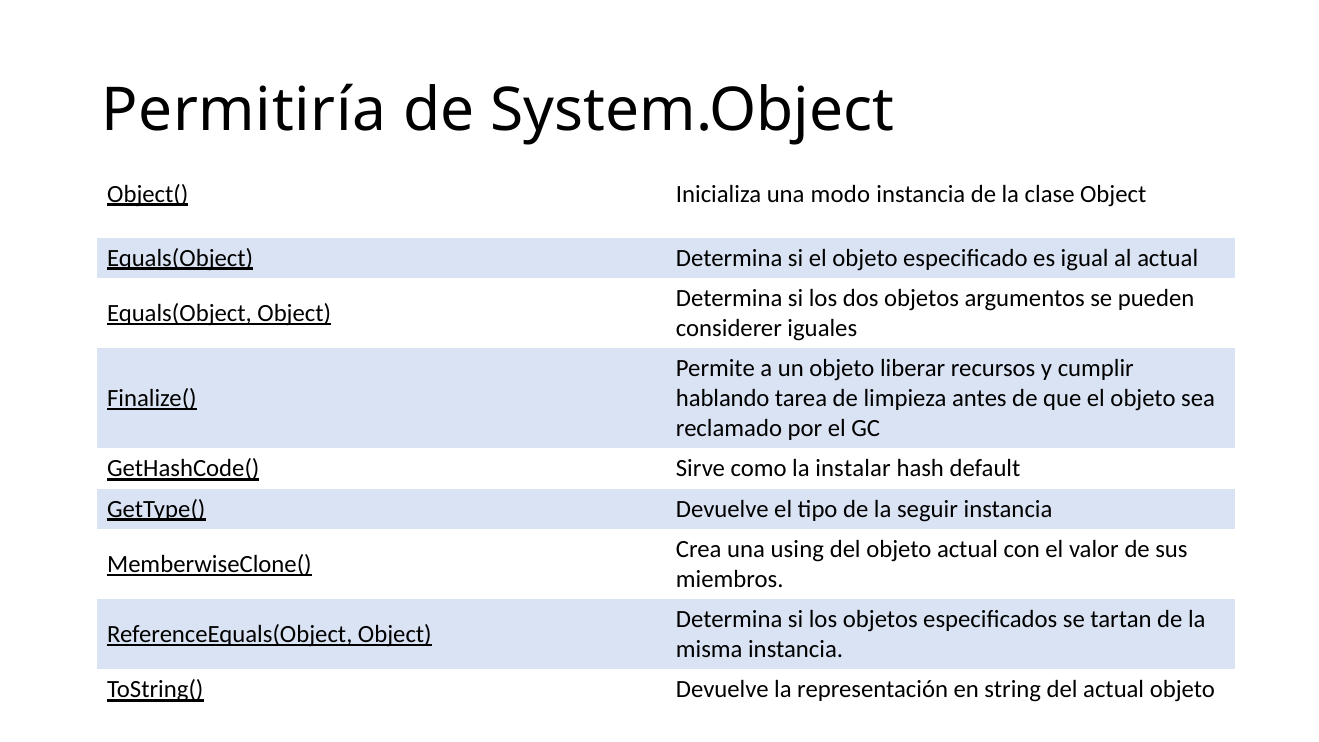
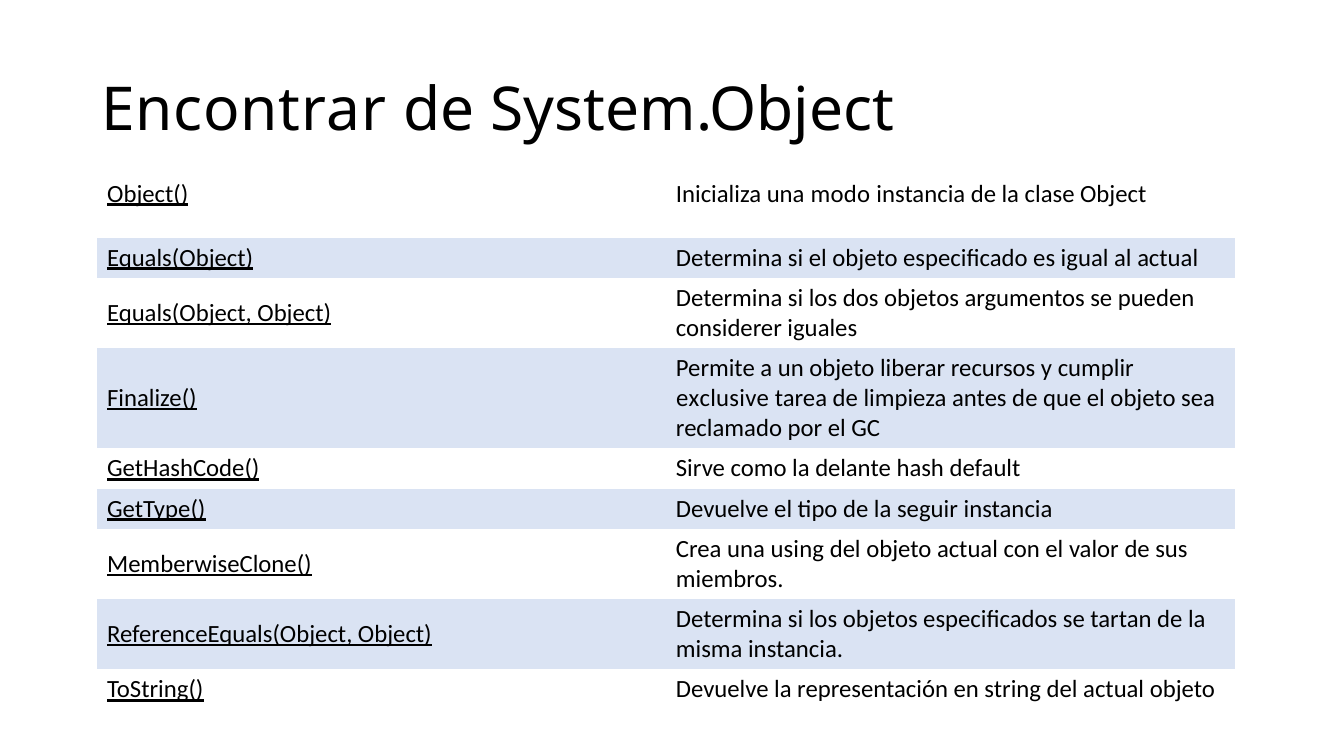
Permitiría: Permitiría -> Encontrar (244, 111)
hablando: hablando -> exclusive (723, 398)
instalar: instalar -> delante (853, 469)
